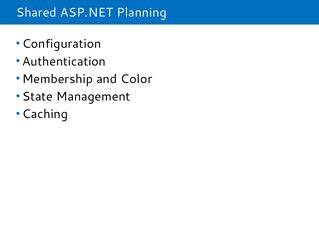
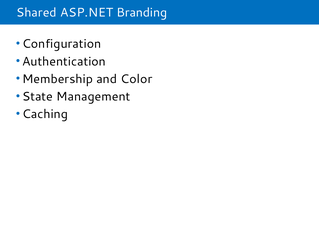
Planning: Planning -> Branding (142, 13)
